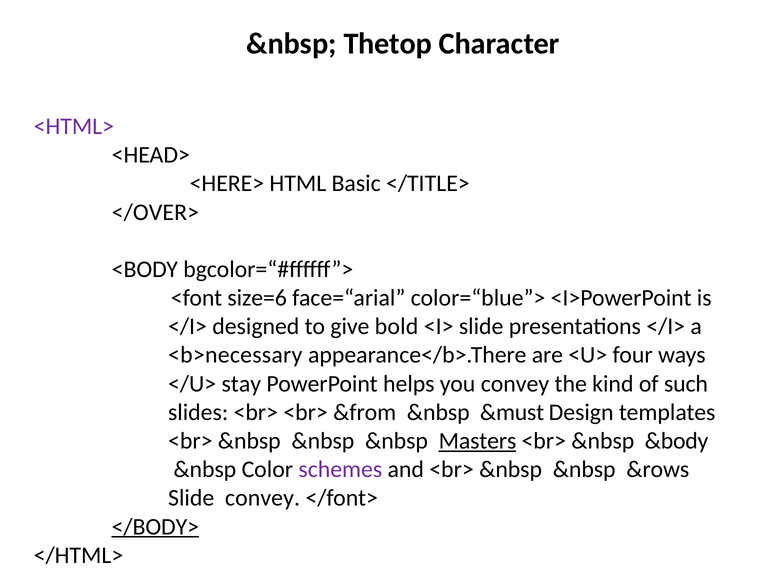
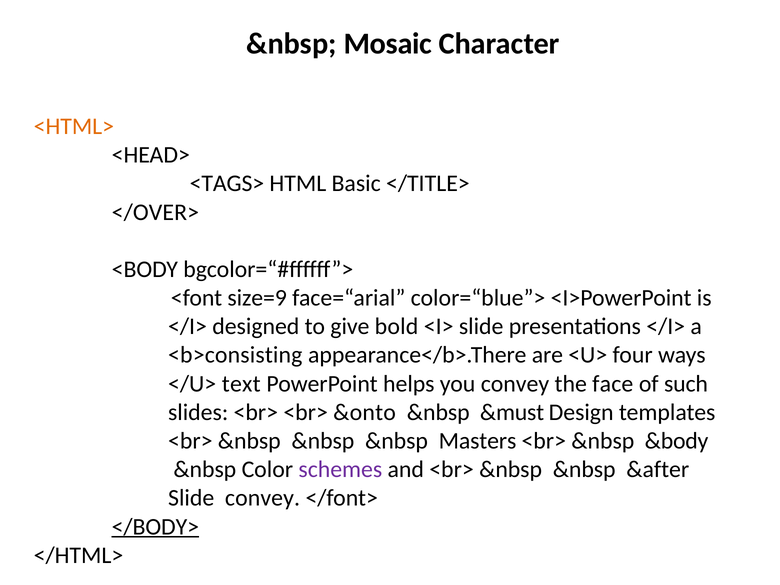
Thetop: Thetop -> Mosaic (388, 44)
<HTML> colour: purple -> orange (74, 126)
<HERE>: <HERE> -> <TAGS> (227, 184)
size=6: size=6 -> size=9 (257, 298)
<b>necessary: <b>necessary -> <b>consisting (235, 355)
stay: stay -> text (241, 384)
kind: kind -> face (613, 384)
&from: &from -> &onto (365, 412)
Masters underline: present -> none (478, 441)
&rows: &rows -> &after (658, 469)
